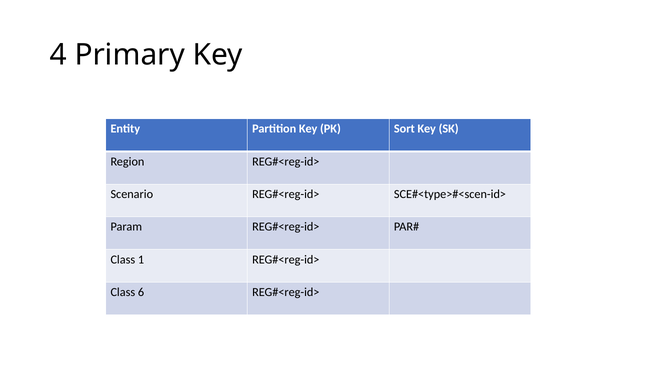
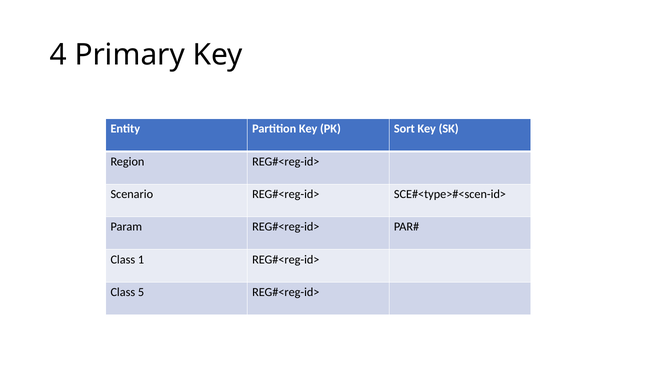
6: 6 -> 5 (141, 292)
